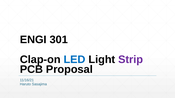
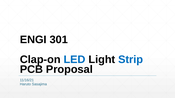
Strip colour: purple -> blue (131, 60)
